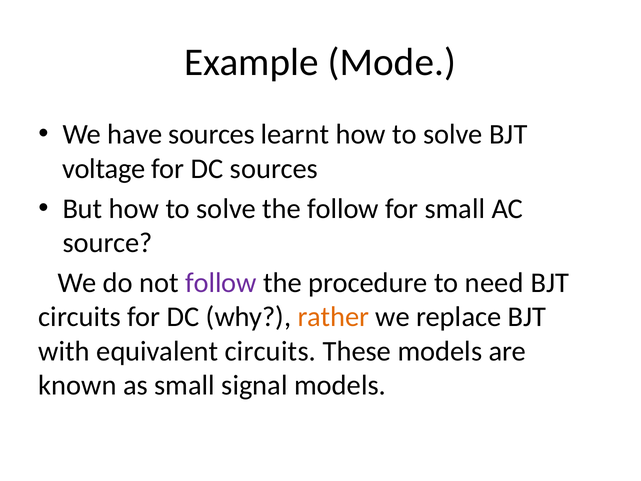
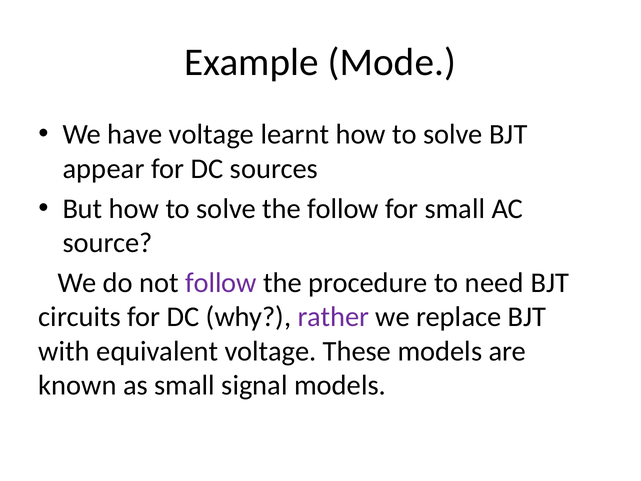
have sources: sources -> voltage (211, 134)
voltage: voltage -> appear (104, 169)
rather colour: orange -> purple (333, 317)
equivalent circuits: circuits -> voltage (270, 351)
